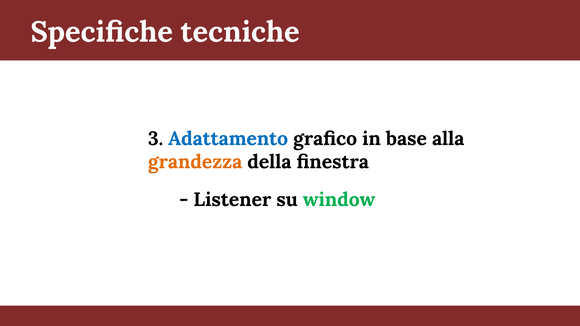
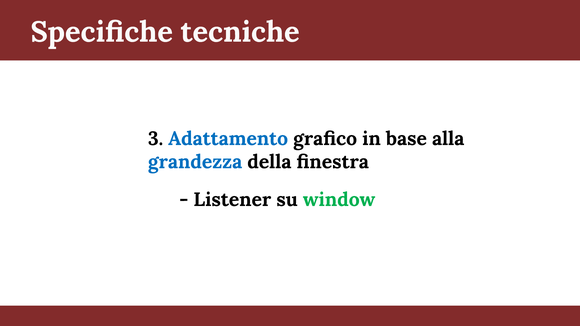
grandezza colour: orange -> blue (195, 162)
